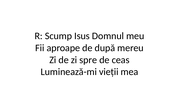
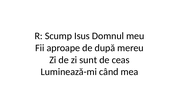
spre: spre -> sunt (88, 60)
vieții: vieții -> când (109, 72)
